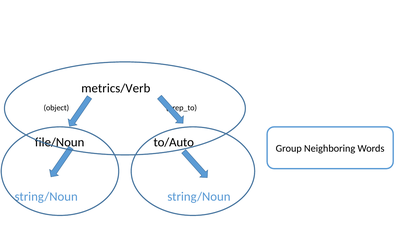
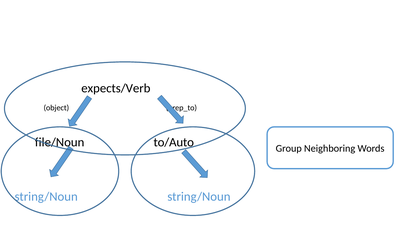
metrics/Verb: metrics/Verb -> expects/Verb (116, 88)
